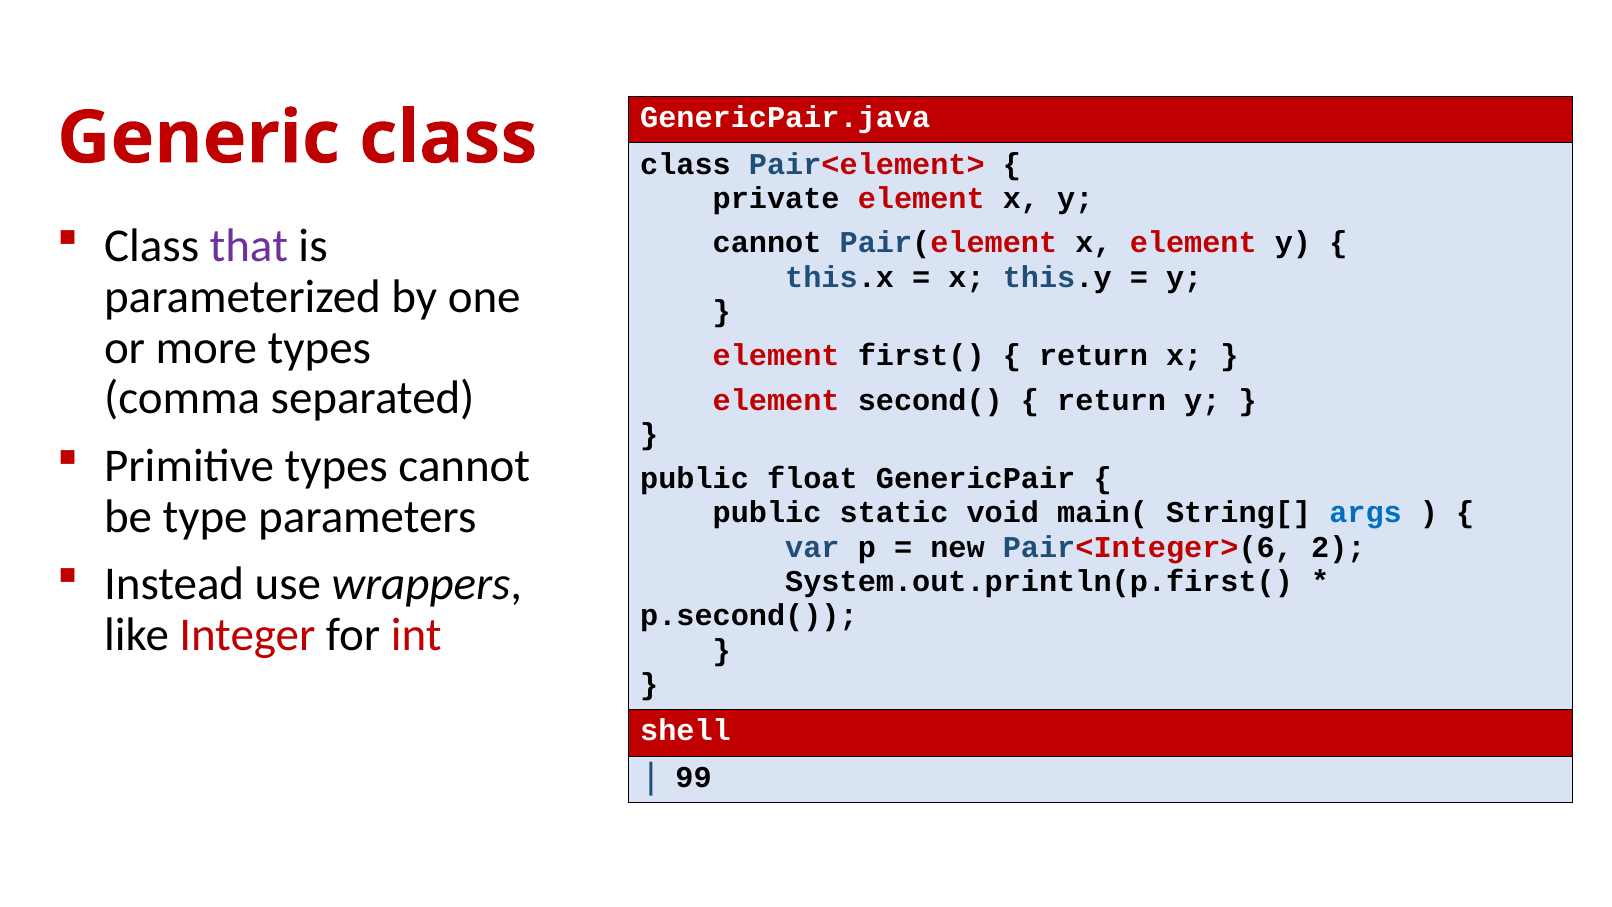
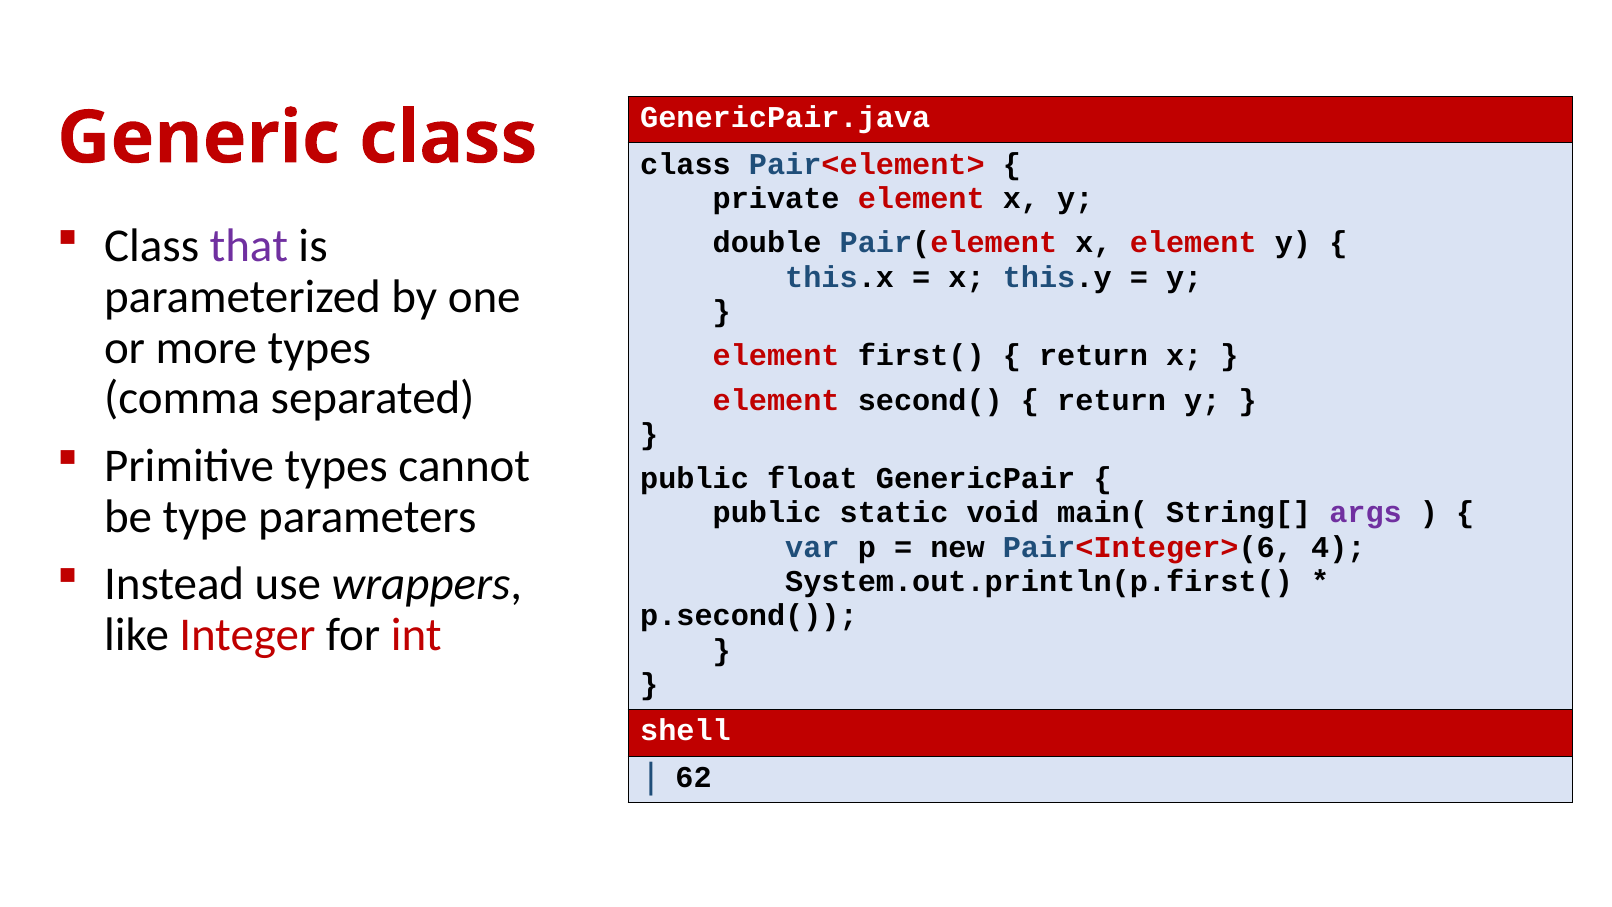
cannot: cannot -> double (767, 243)
args colour: blue -> purple (1366, 513)
2: 2 -> 4 (1338, 547)
99: 99 -> 62 (694, 777)
